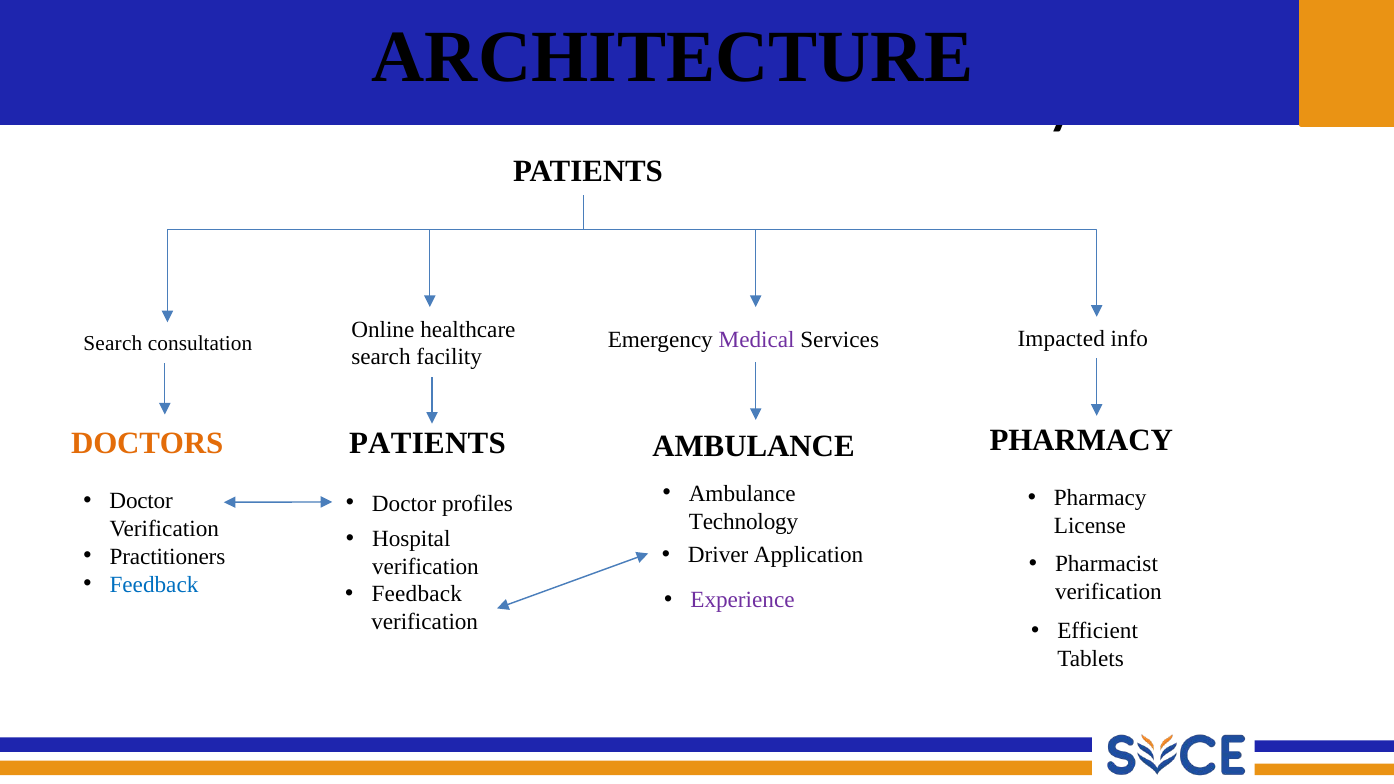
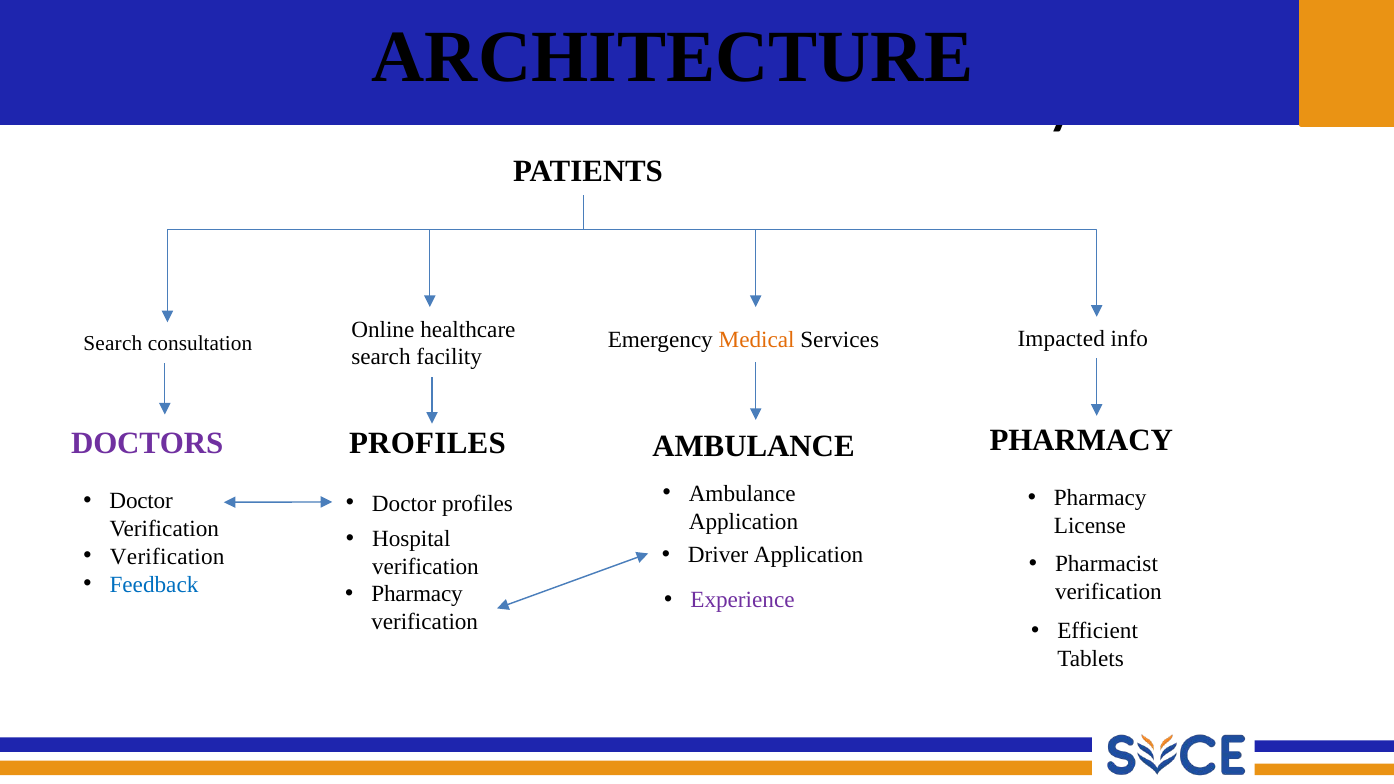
Medical colour: purple -> orange (757, 340)
DOCTORS colour: orange -> purple (147, 443)
PATIENTS: PATIENTS -> PROFILES (427, 443)
Technology: Technology -> Application (743, 522)
Practitioners: Practitioners -> Verification (167, 557)
Feedback: Feedback -> Pharmacy (417, 594)
